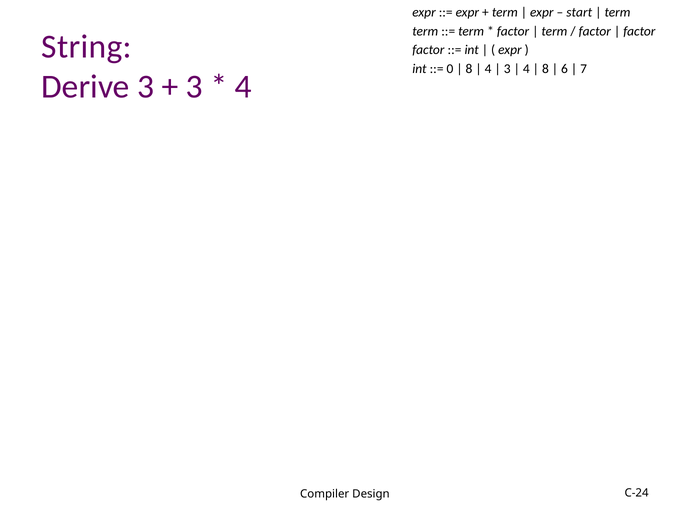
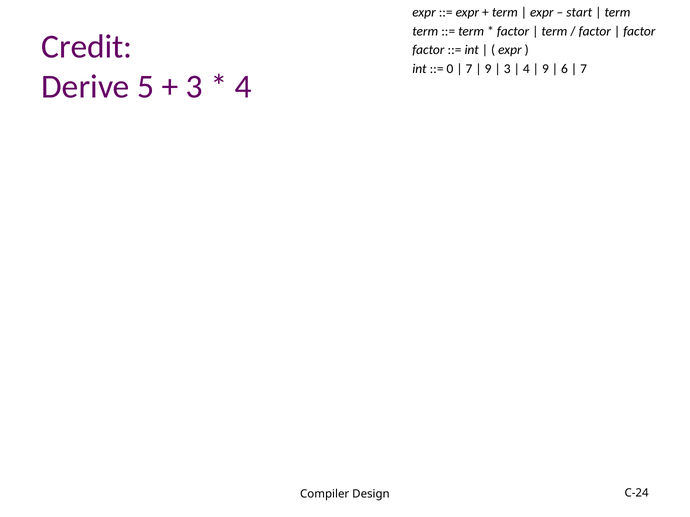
String: String -> Credit (87, 47)
8: 8 -> 7 (469, 69)
4: 4 -> 9 (488, 69)
8: 8 -> 9 (545, 69)
Derive 3: 3 -> 5 (146, 87)
